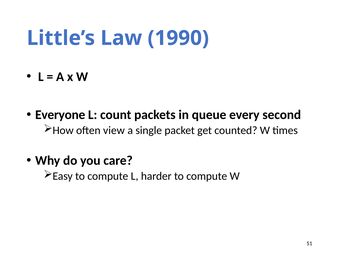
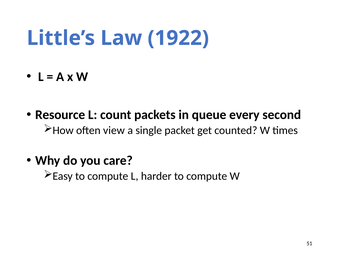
1990: 1990 -> 1922 (178, 38)
Everyone: Everyone -> Resource (60, 114)
